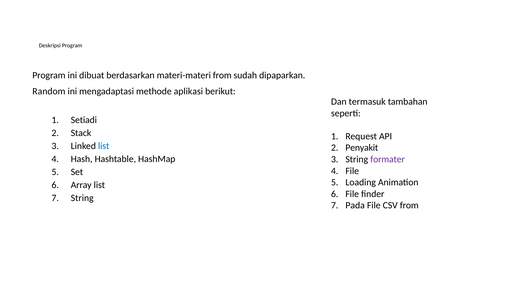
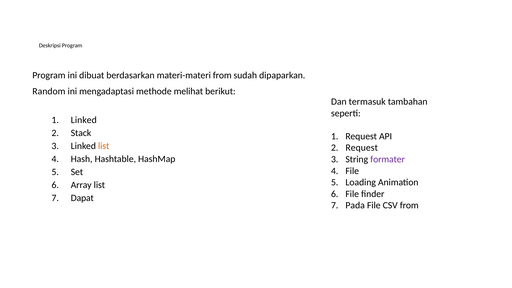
aplikasi: aplikasi -> melihat (188, 91)
Setiadi: Setiadi -> Linked (84, 120)
list colour: blue -> orange (104, 146)
Penyakit: Penyakit -> Request (362, 148)
String: String -> Dapat (82, 198)
